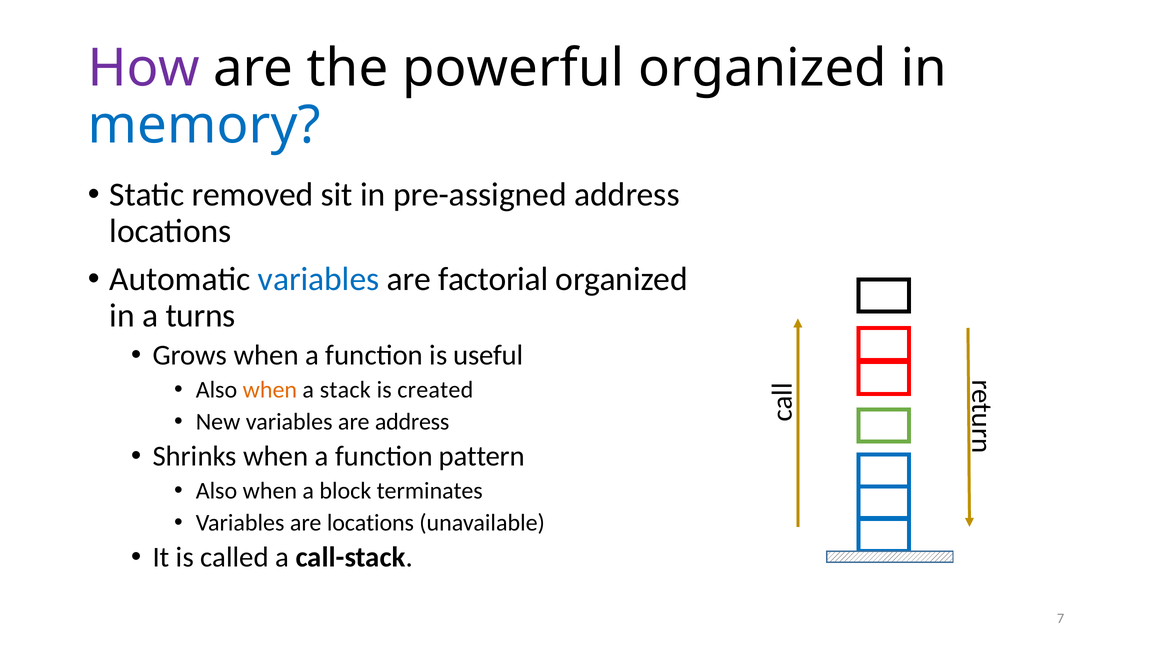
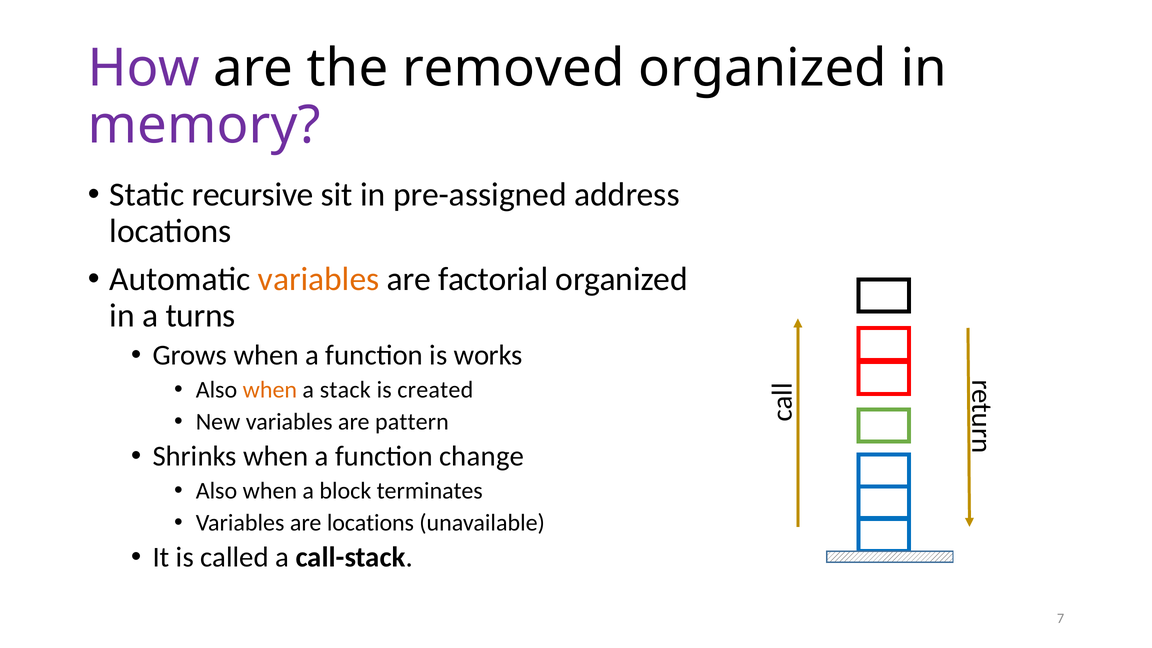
powerful: powerful -> removed (513, 68)
memory colour: blue -> purple (204, 125)
removed: removed -> recursive (253, 195)
variables colour: blue -> orange (319, 279)
useful: useful -> works (488, 355)
are address: address -> pattern (412, 422)
pattern: pattern -> change (482, 456)
